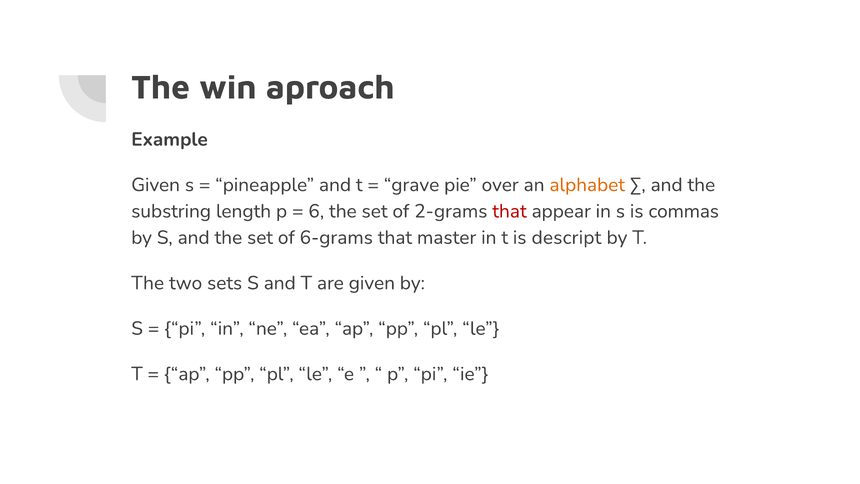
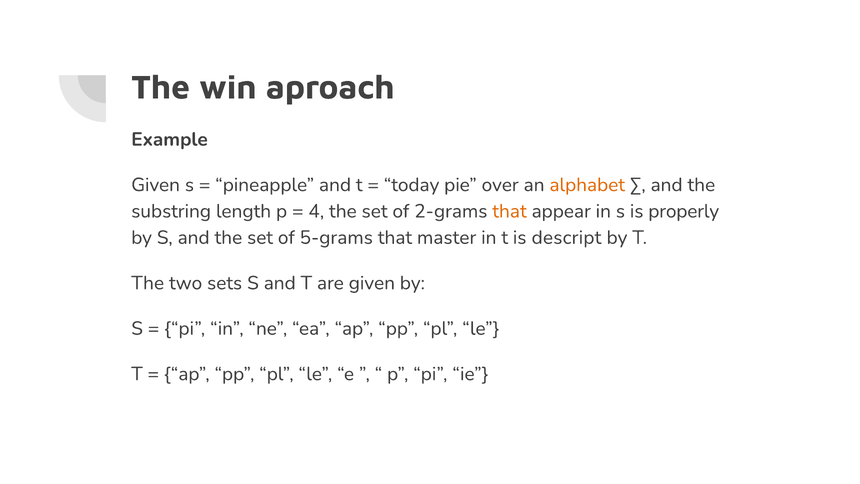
grave: grave -> today (412, 185)
6: 6 -> 4 (316, 211)
that colour: red -> orange (509, 211)
commas: commas -> properly (684, 211)
6-grams: 6-grams -> 5-grams (336, 237)
